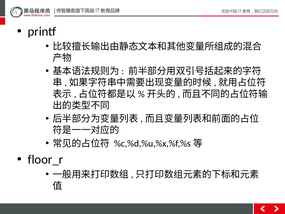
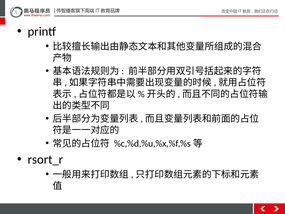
floor_r: floor_r -> rsort_r (45, 159)
